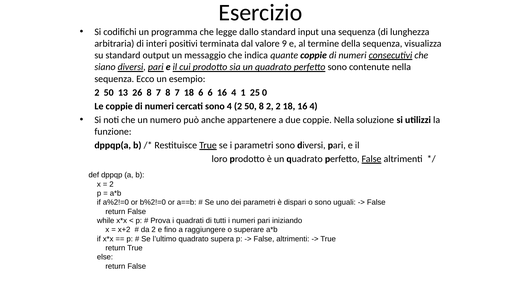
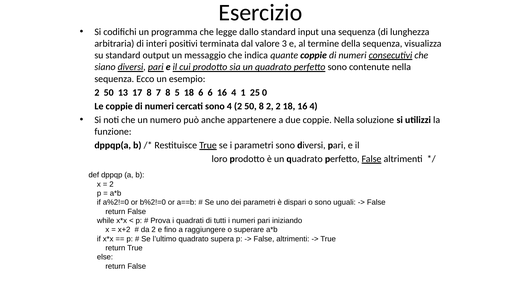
9: 9 -> 3 (284, 44)
26: 26 -> 17 (137, 93)
7 8 7: 7 -> 5 (177, 93)
